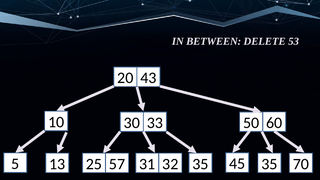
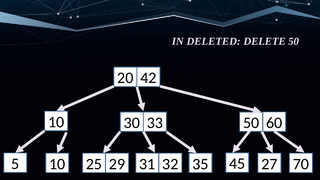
BETWEEN: BETWEEN -> DELETED (214, 41)
DELETE 53: 53 -> 50 (294, 41)
43: 43 -> 42 (148, 78)
5 13: 13 -> 10 (57, 164)
57: 57 -> 29 (117, 164)
32 35: 35 -> 27 (269, 164)
